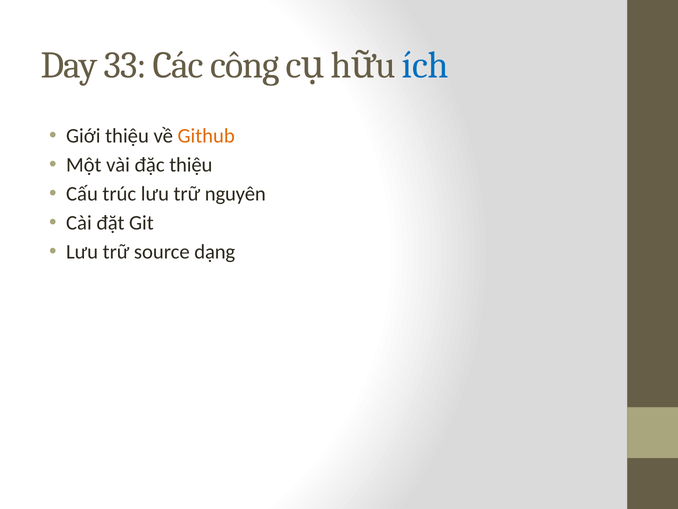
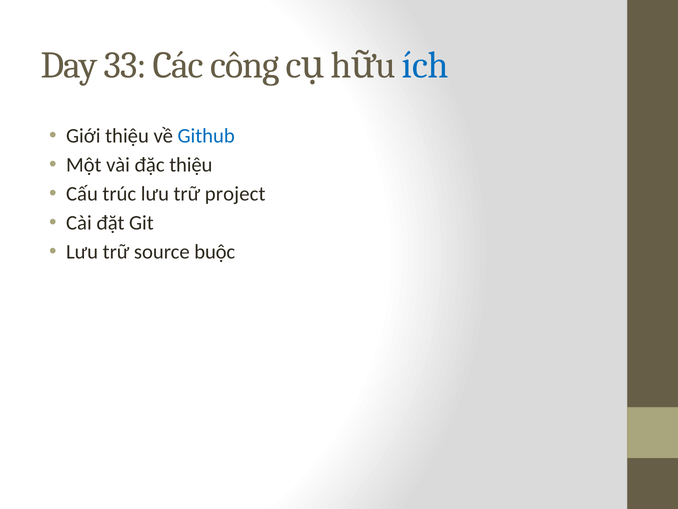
Github colour: orange -> blue (206, 136)
nguyên: nguyên -> project (235, 194)
dạng: dạng -> buộc (215, 252)
